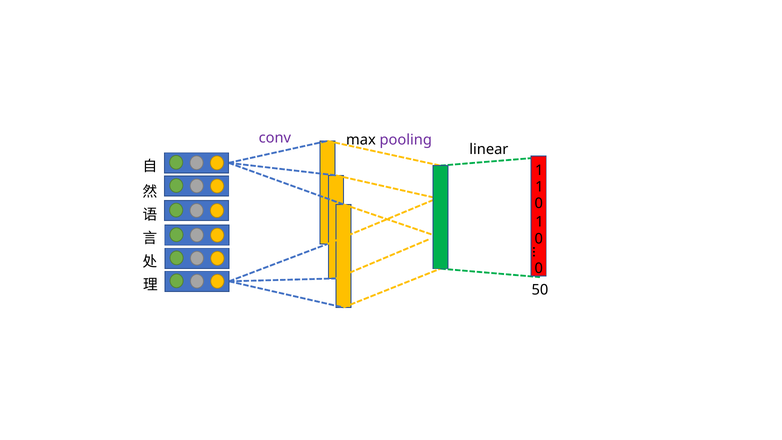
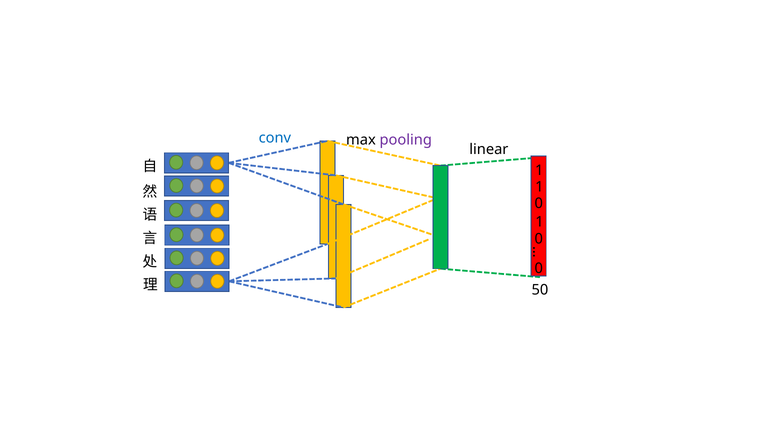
conv colour: purple -> blue (275, 138)
